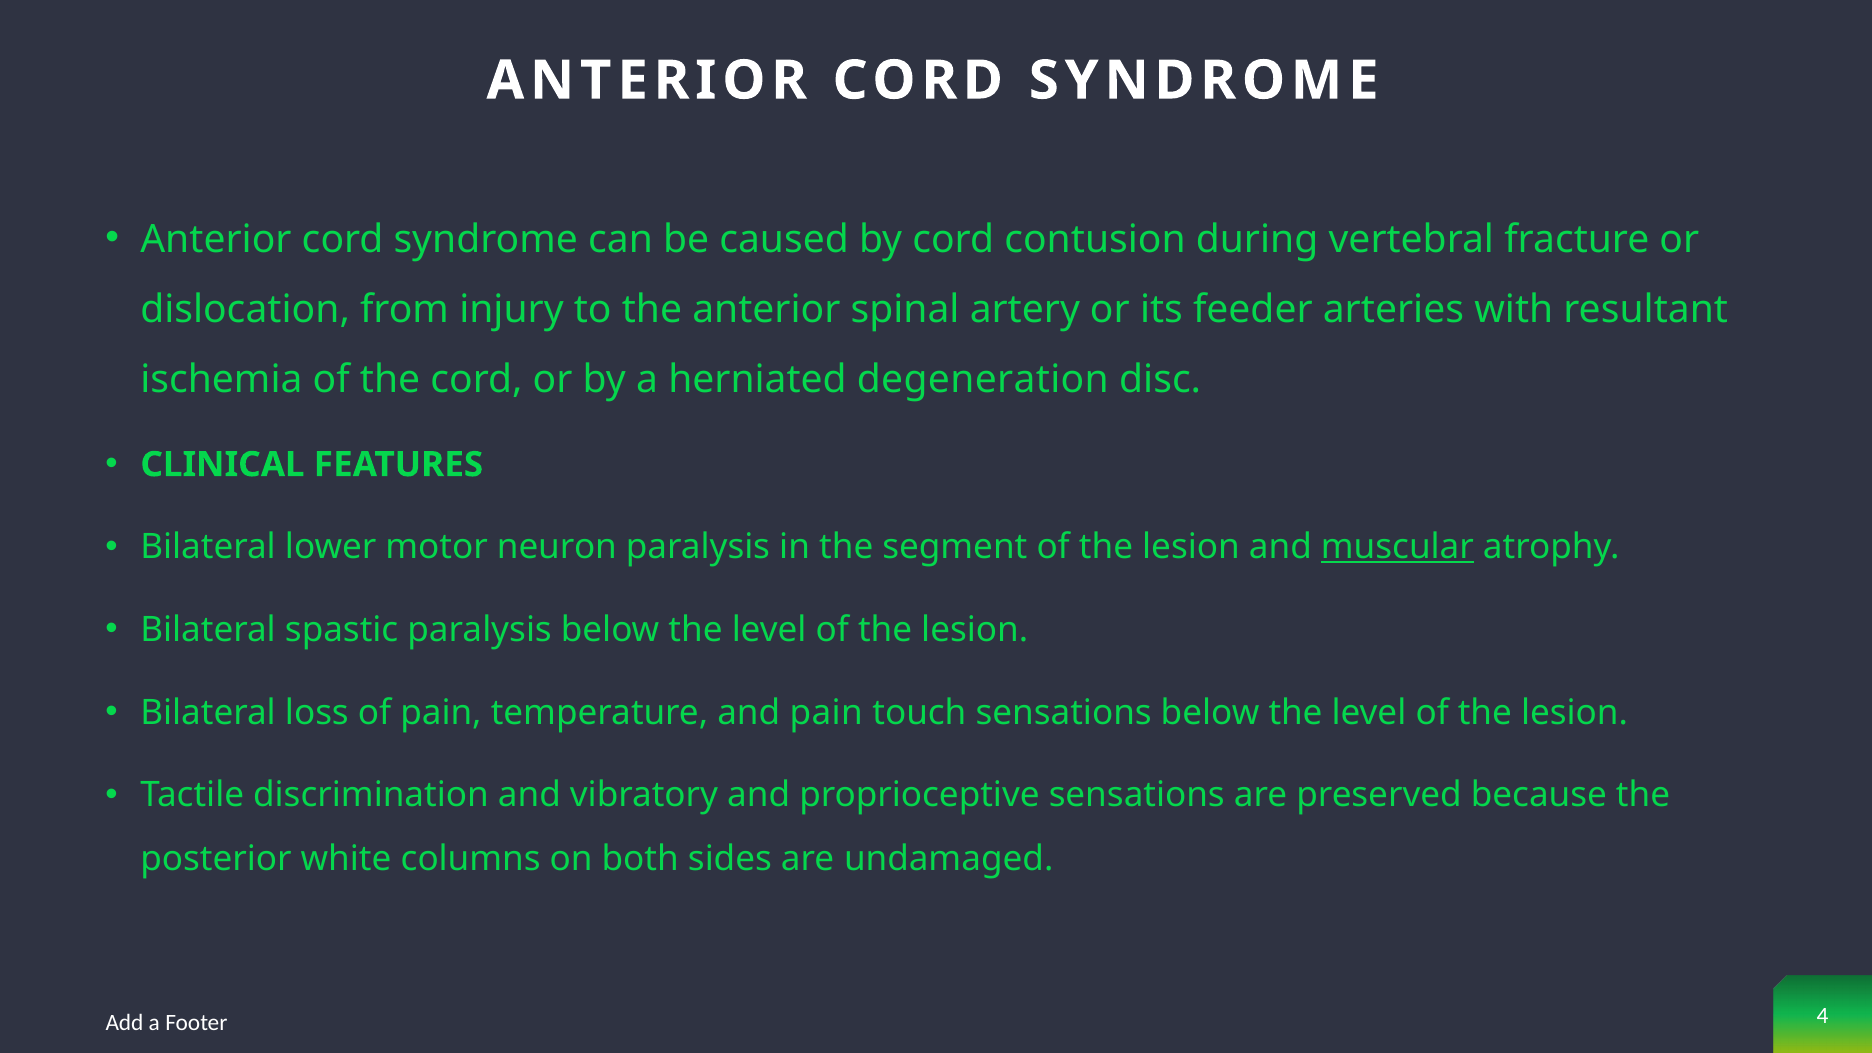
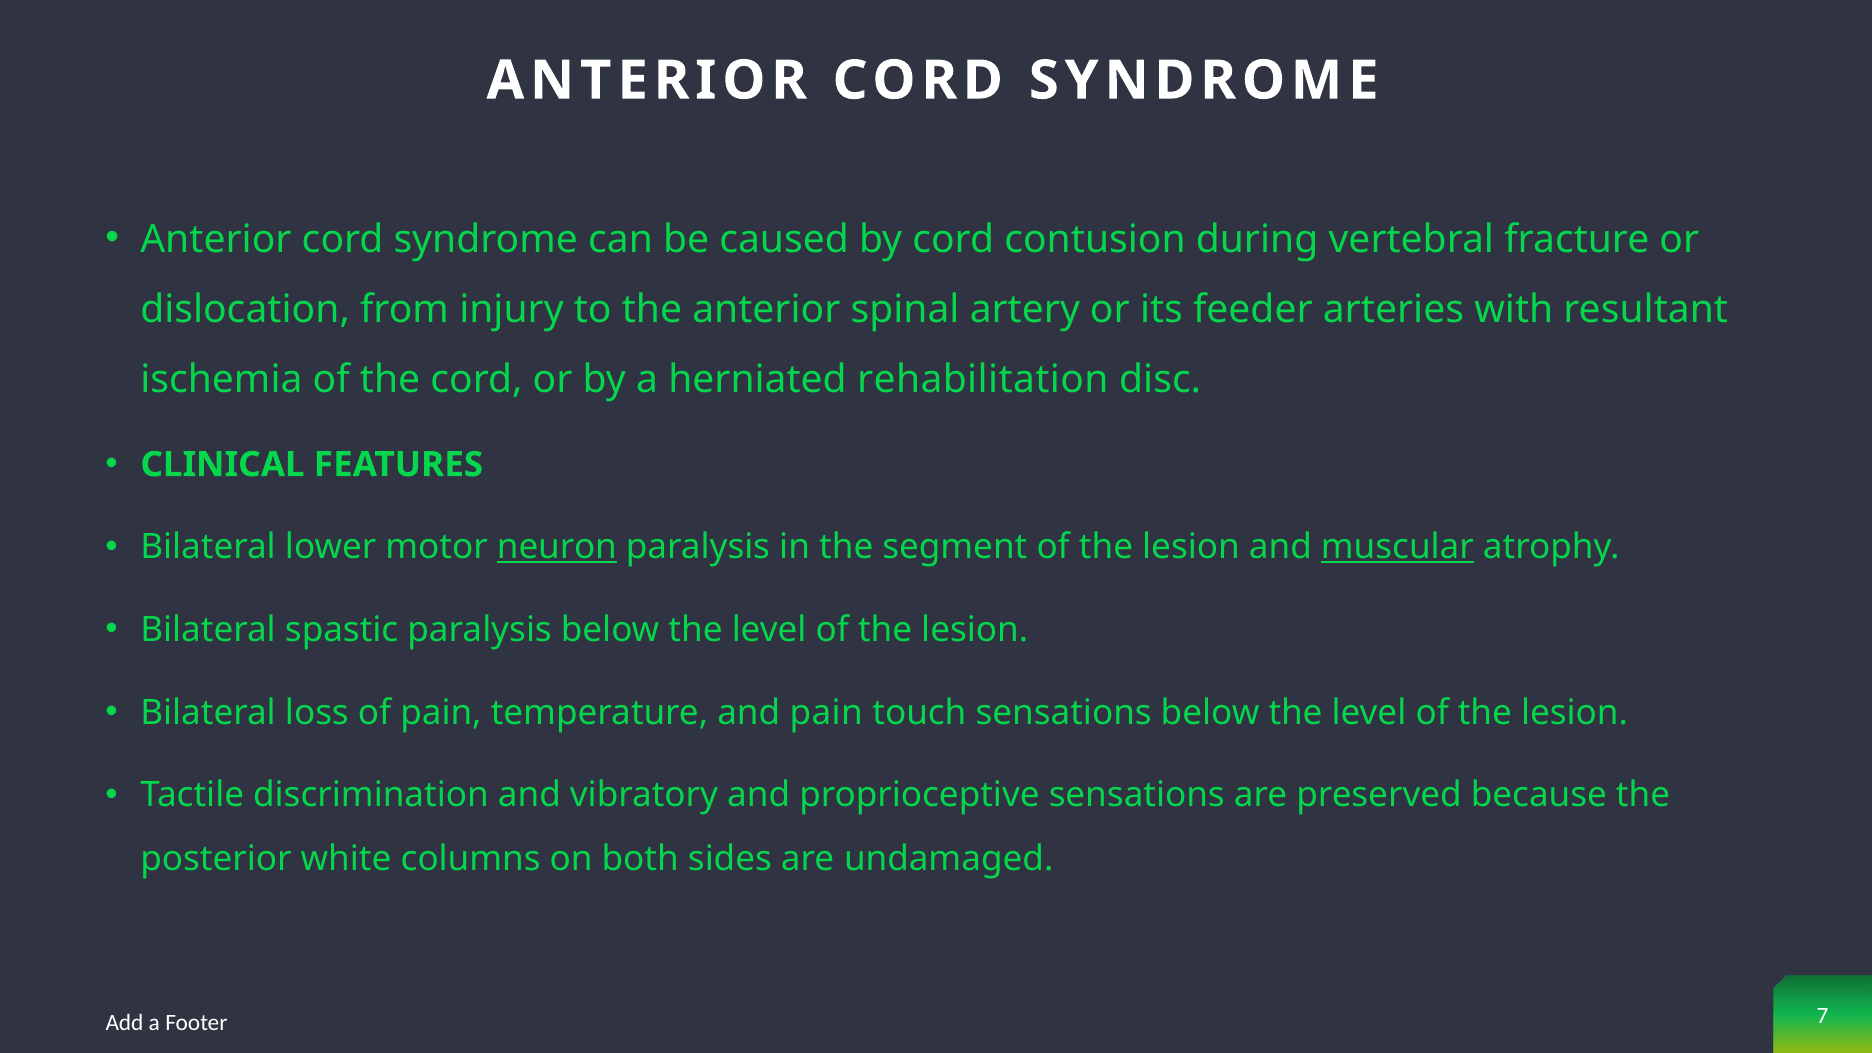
degeneration: degeneration -> rehabilitation (983, 380)
neuron underline: none -> present (557, 547)
4: 4 -> 7 (1823, 1016)
